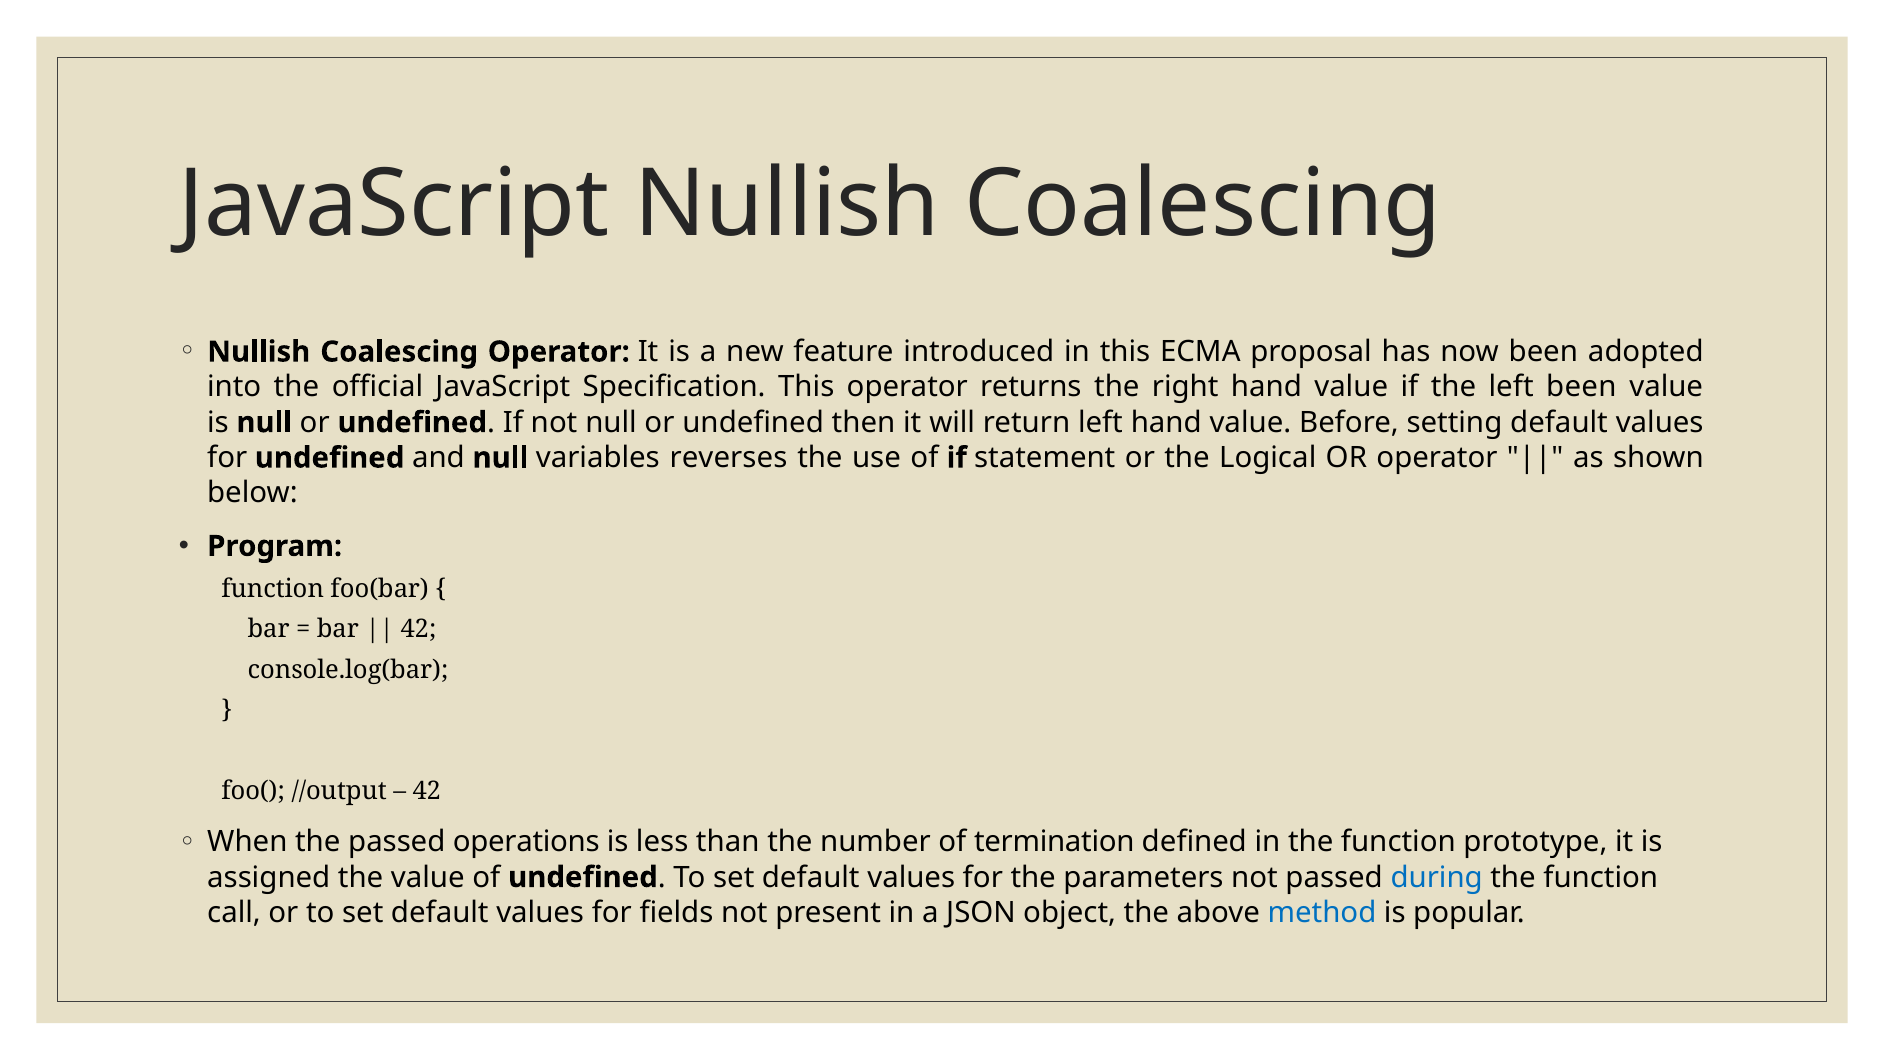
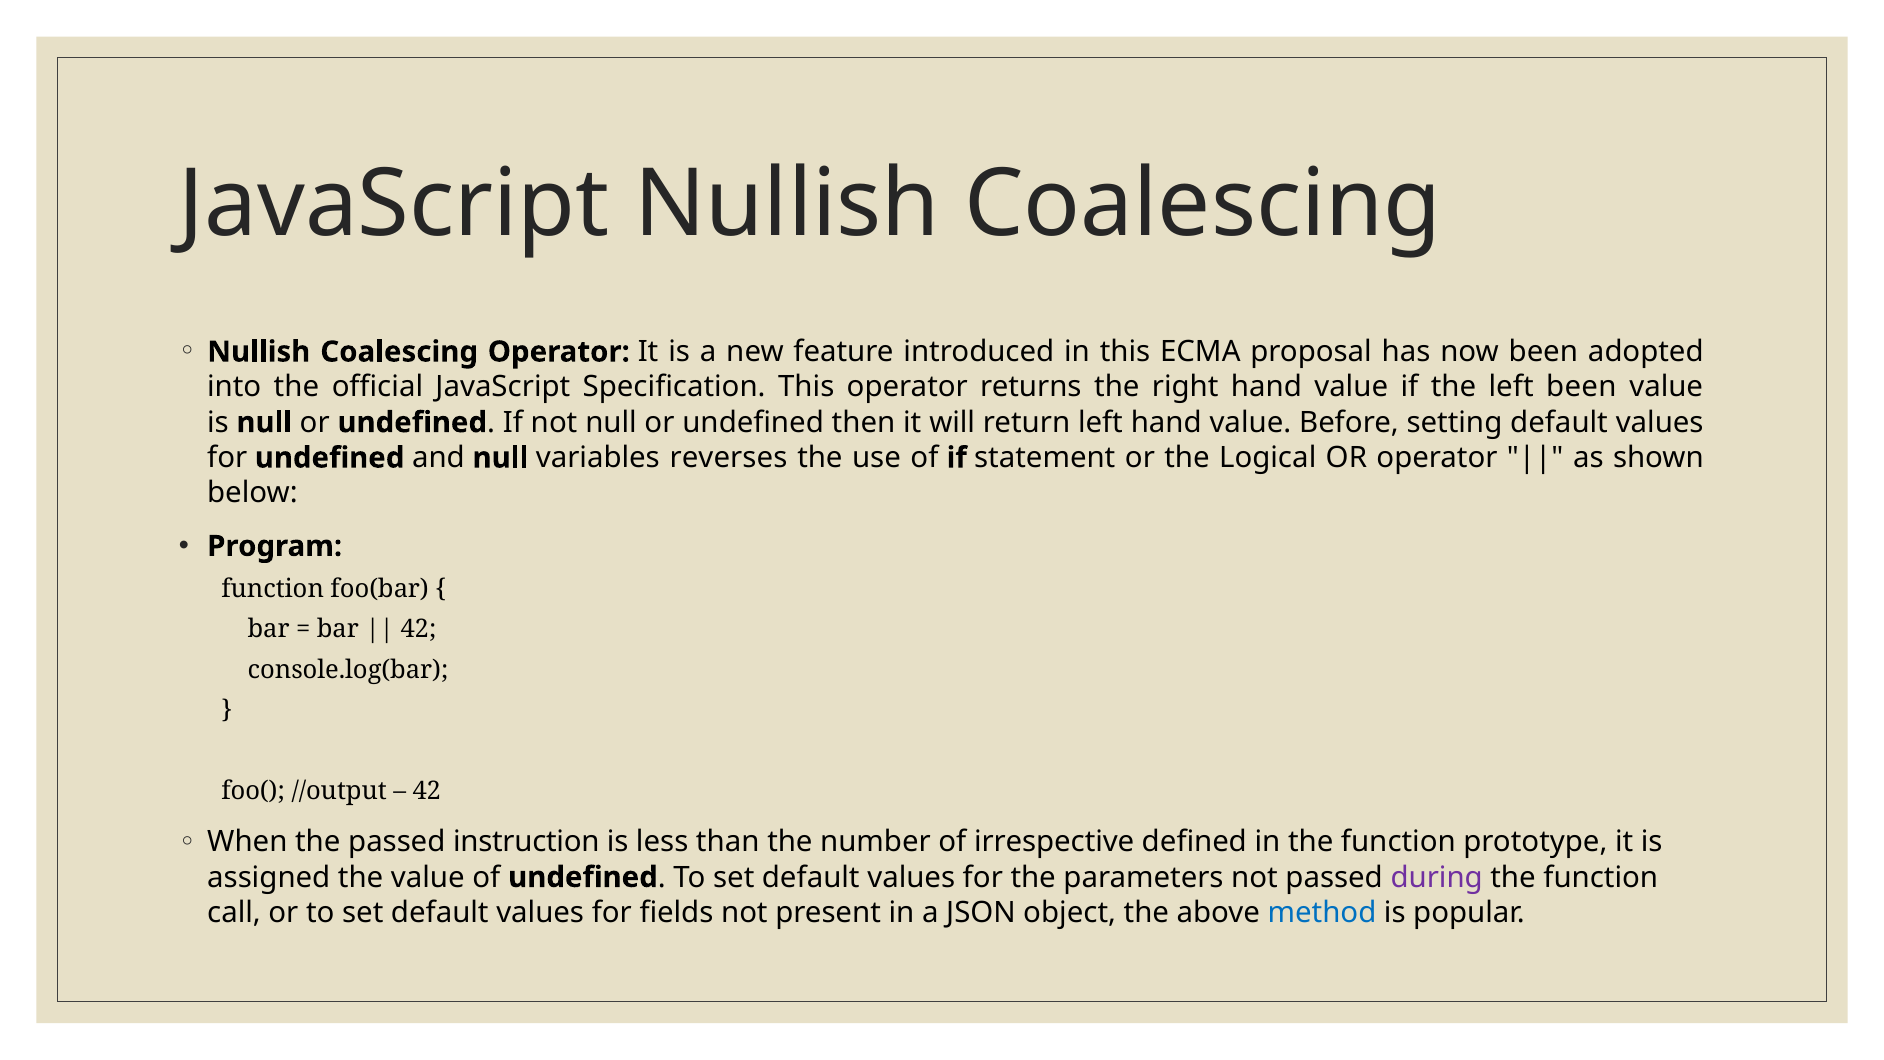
operations: operations -> instruction (526, 842)
termination: termination -> irrespective (1054, 842)
during colour: blue -> purple (1437, 877)
